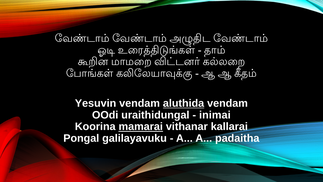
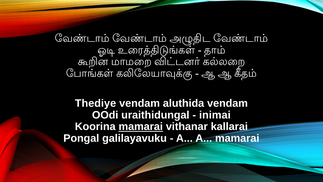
Yesuvin: Yesuvin -> Thediye (96, 103)
aluthida underline: present -> none (184, 103)
A padaitha: padaitha -> mamarai (237, 138)
